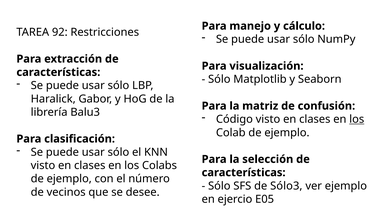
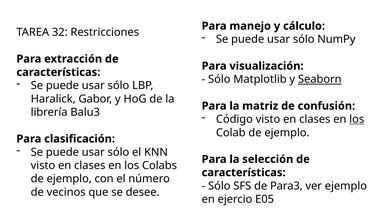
92: 92 -> 32 (60, 32)
Seaborn underline: none -> present (320, 79)
Sólo3: Sólo3 -> Para3 (286, 186)
